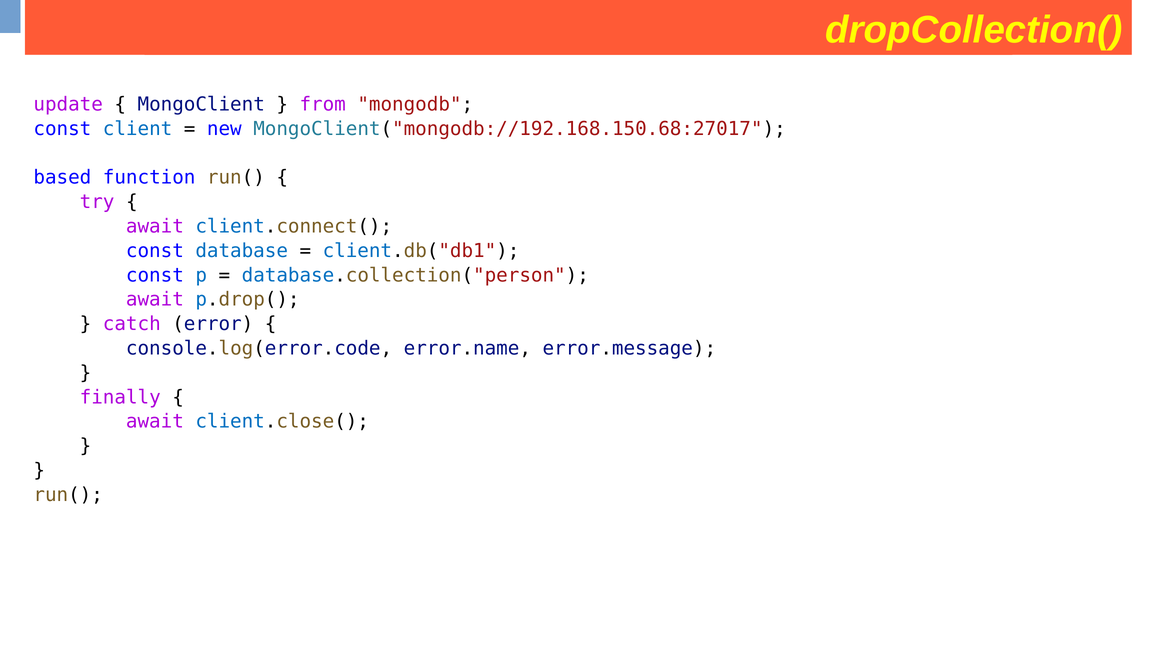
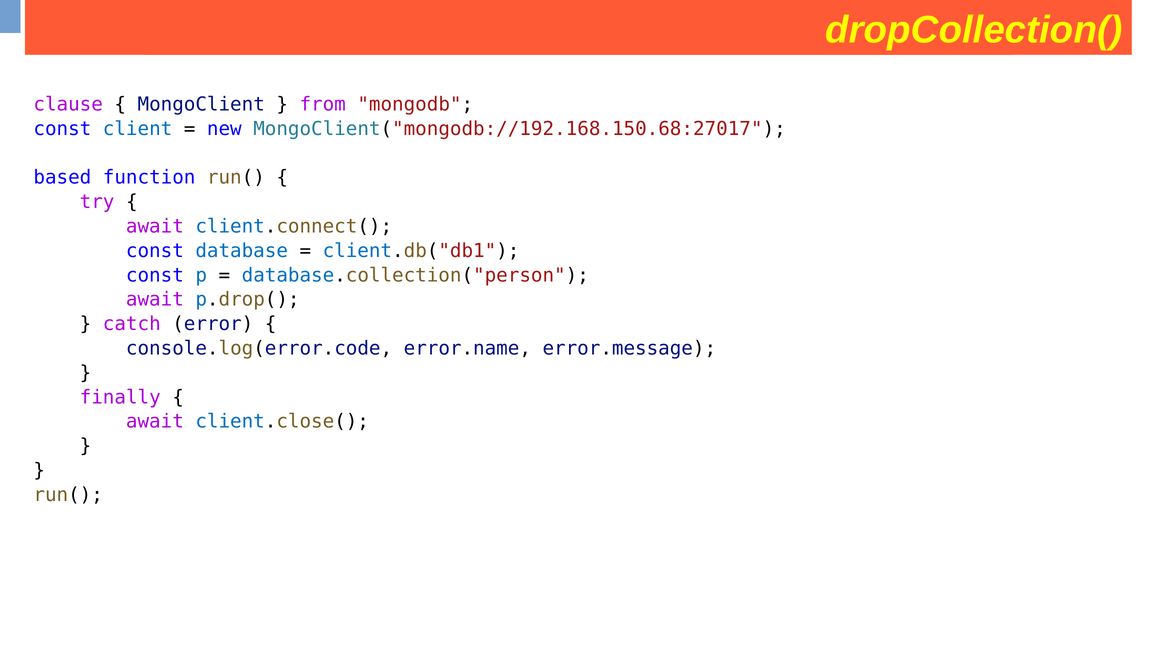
update: update -> clause (68, 104)
